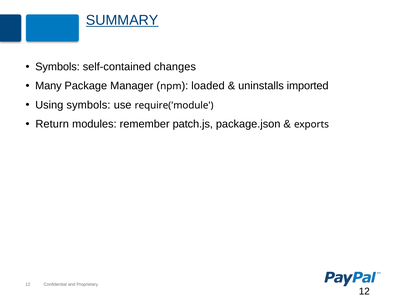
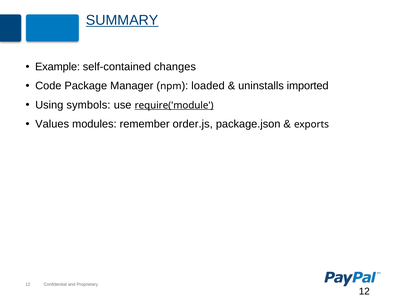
Symbols: Symbols -> Example (58, 67)
Many: Many -> Code (48, 86)
require('module underline: none -> present (174, 105)
Return: Return -> Values (52, 124)
patch.js: patch.js -> order.js (193, 124)
